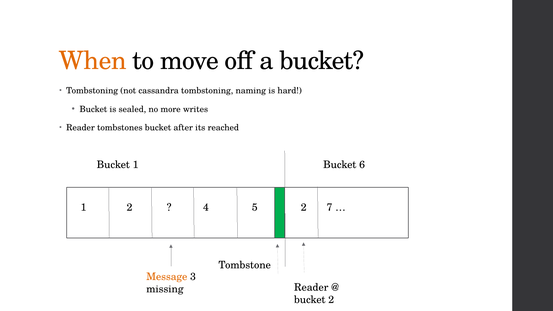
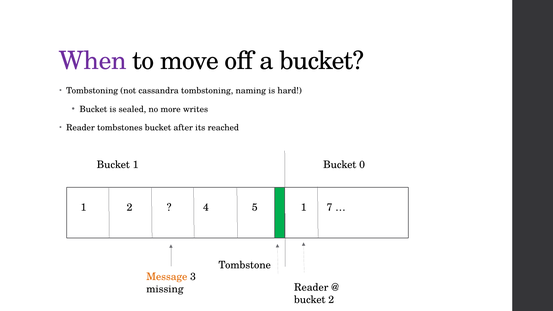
When colour: orange -> purple (93, 61)
6: 6 -> 0 (362, 165)
5 2: 2 -> 1 (304, 208)
